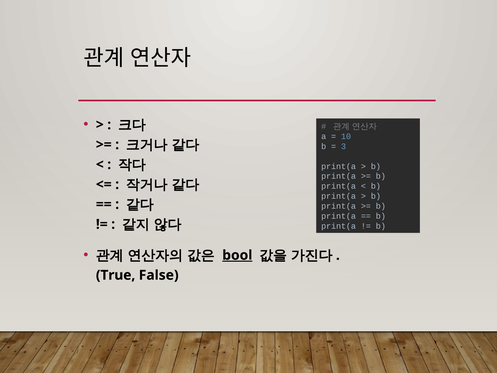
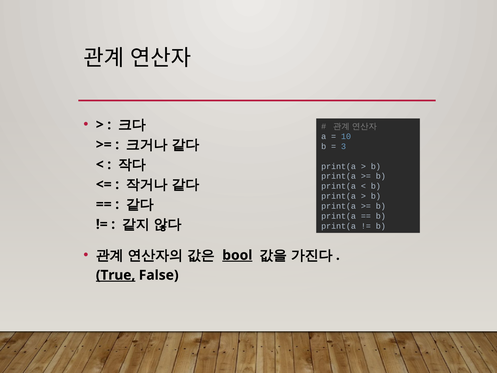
True underline: none -> present (116, 275)
